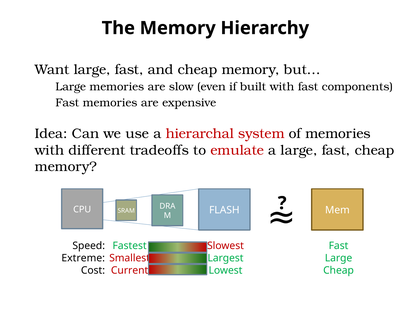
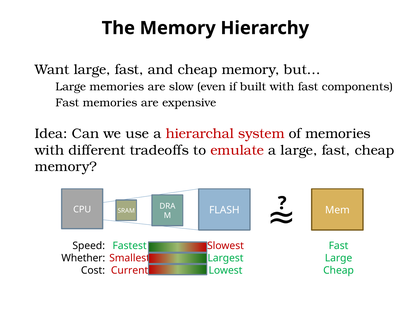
Extreme: Extreme -> Whether (83, 258)
